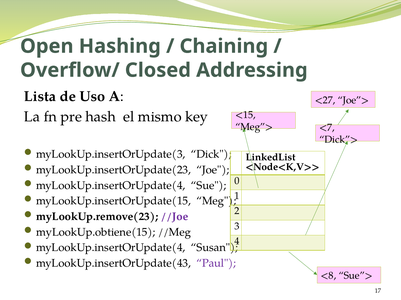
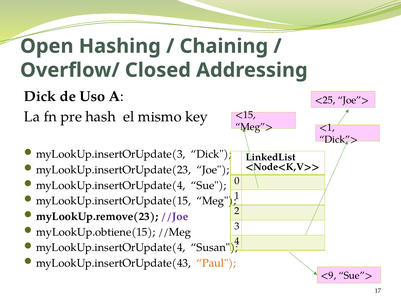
Lista: Lista -> Dick (40, 97)
<27: <27 -> <25 (325, 100)
<7: <7 -> <1 (327, 128)
Paul colour: purple -> orange (216, 264)
<8: <8 -> <9 (329, 276)
